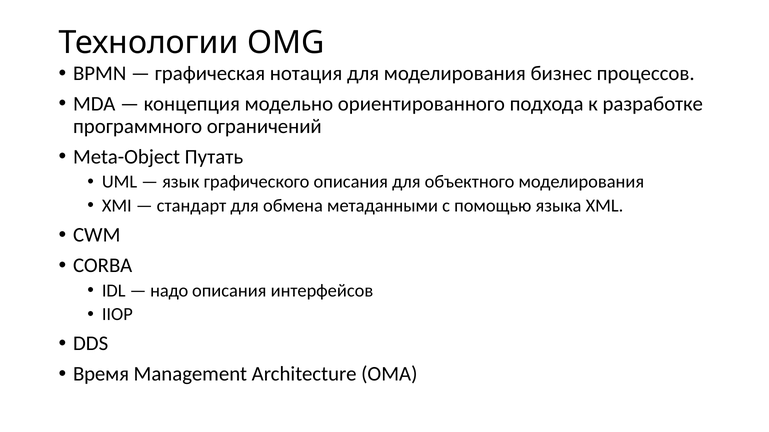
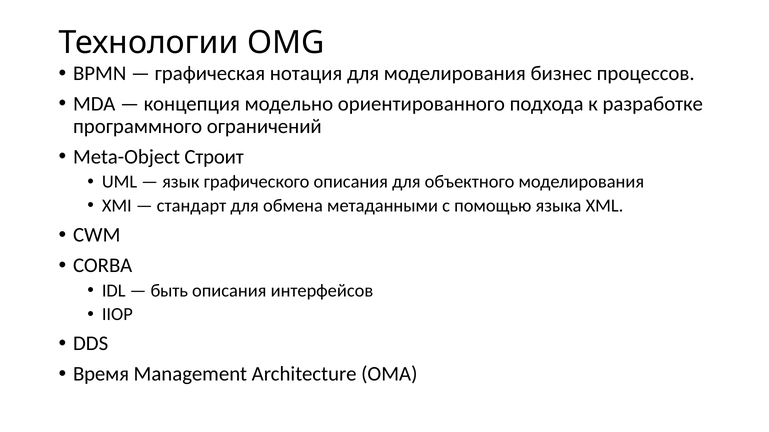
Путать: Путать -> Строит (214, 157)
надо: надо -> быть (169, 291)
